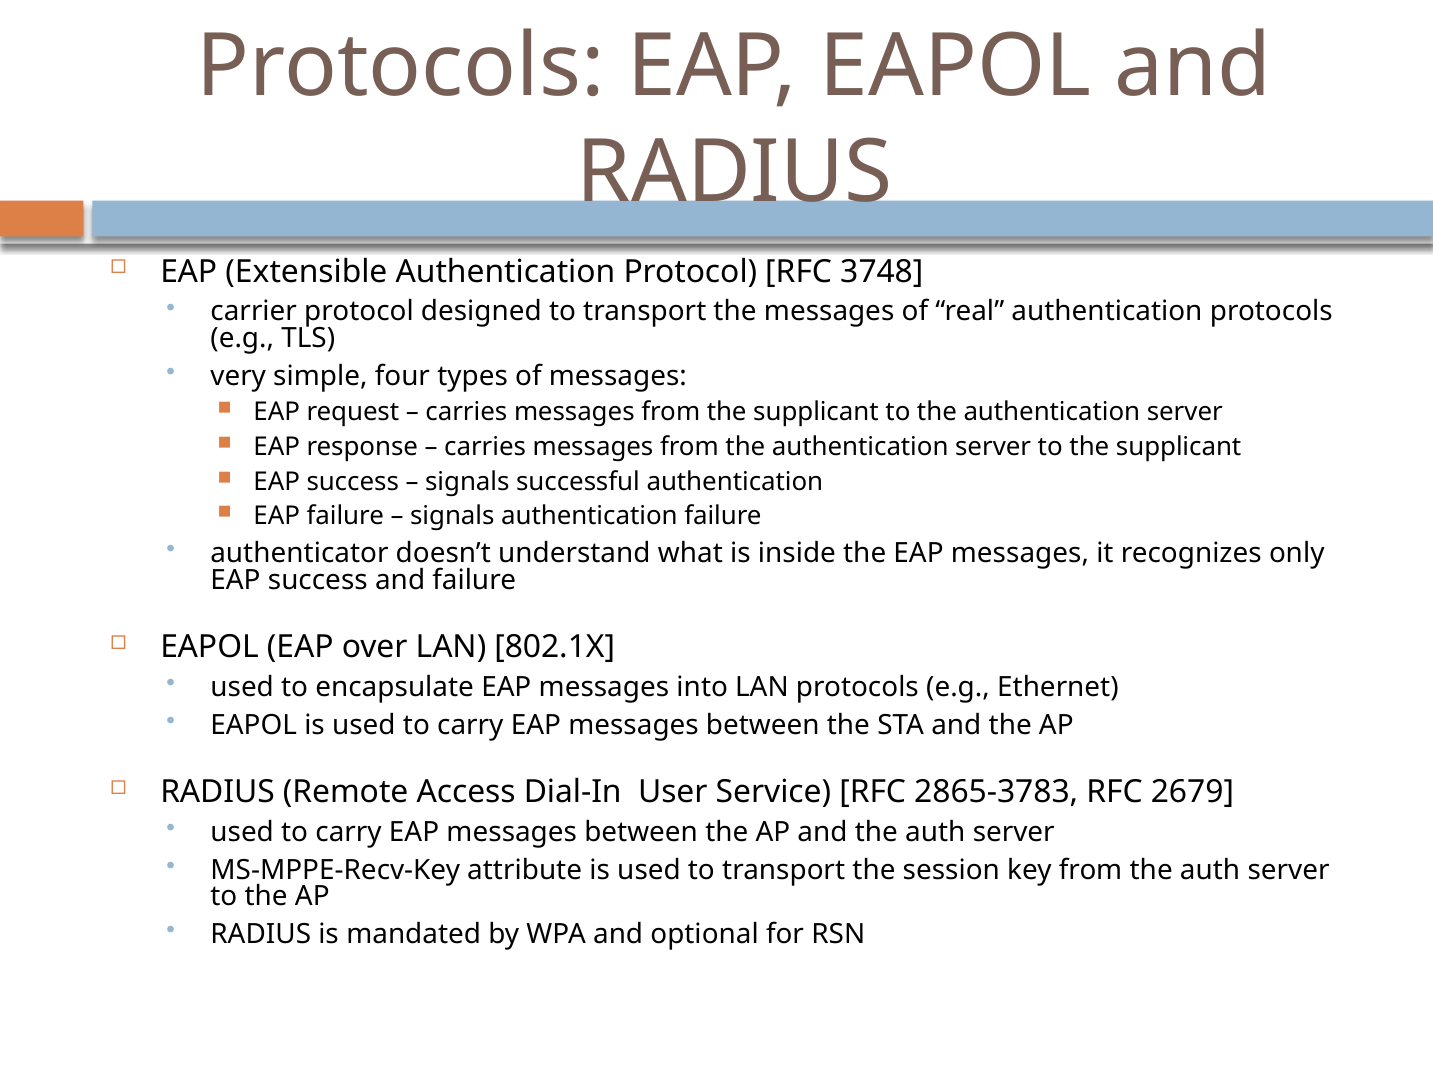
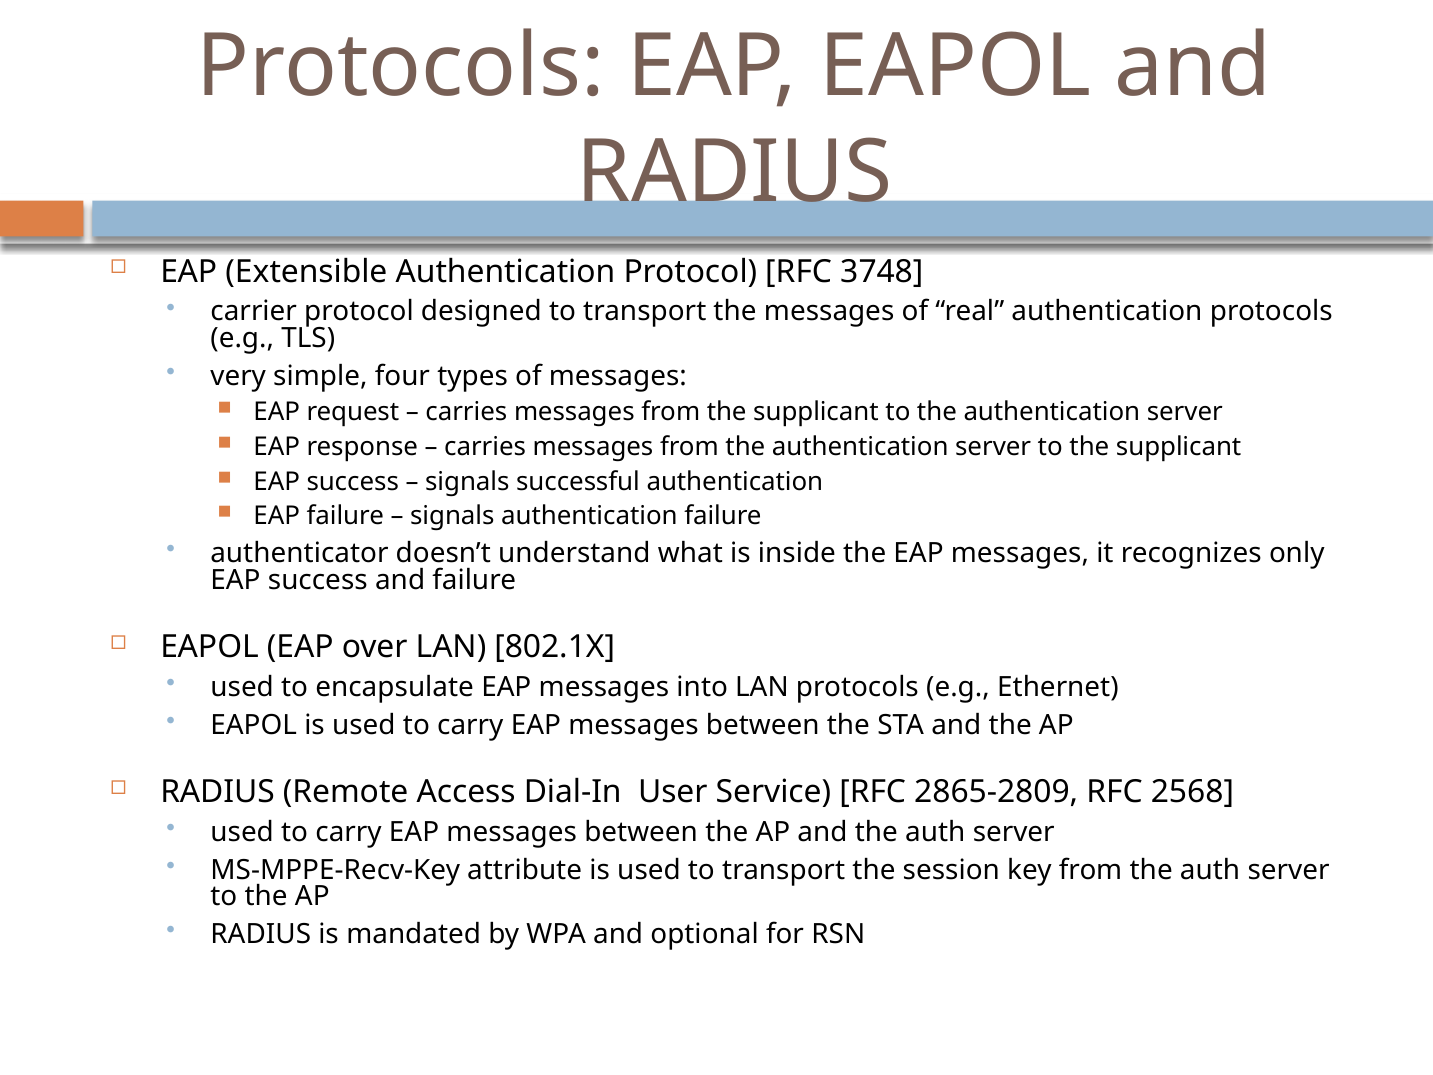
2865-3783: 2865-3783 -> 2865-2809 (996, 792)
2679: 2679 -> 2568 (1192, 792)
